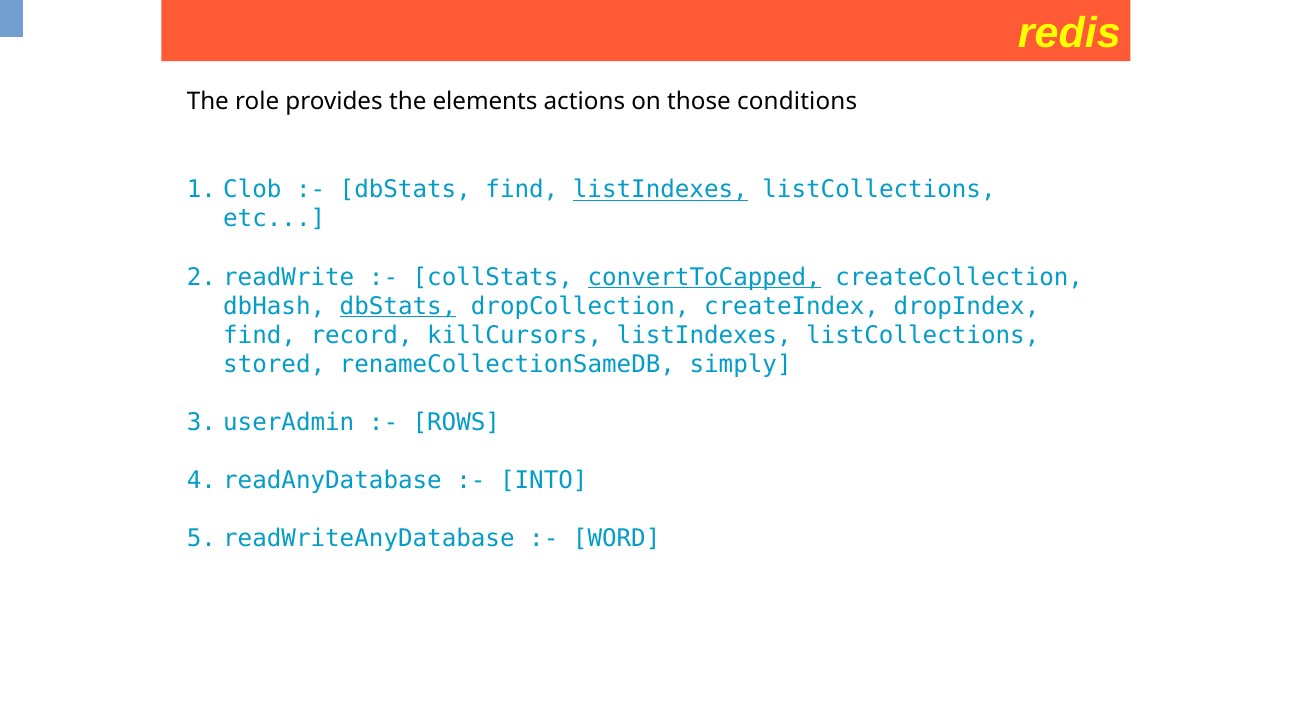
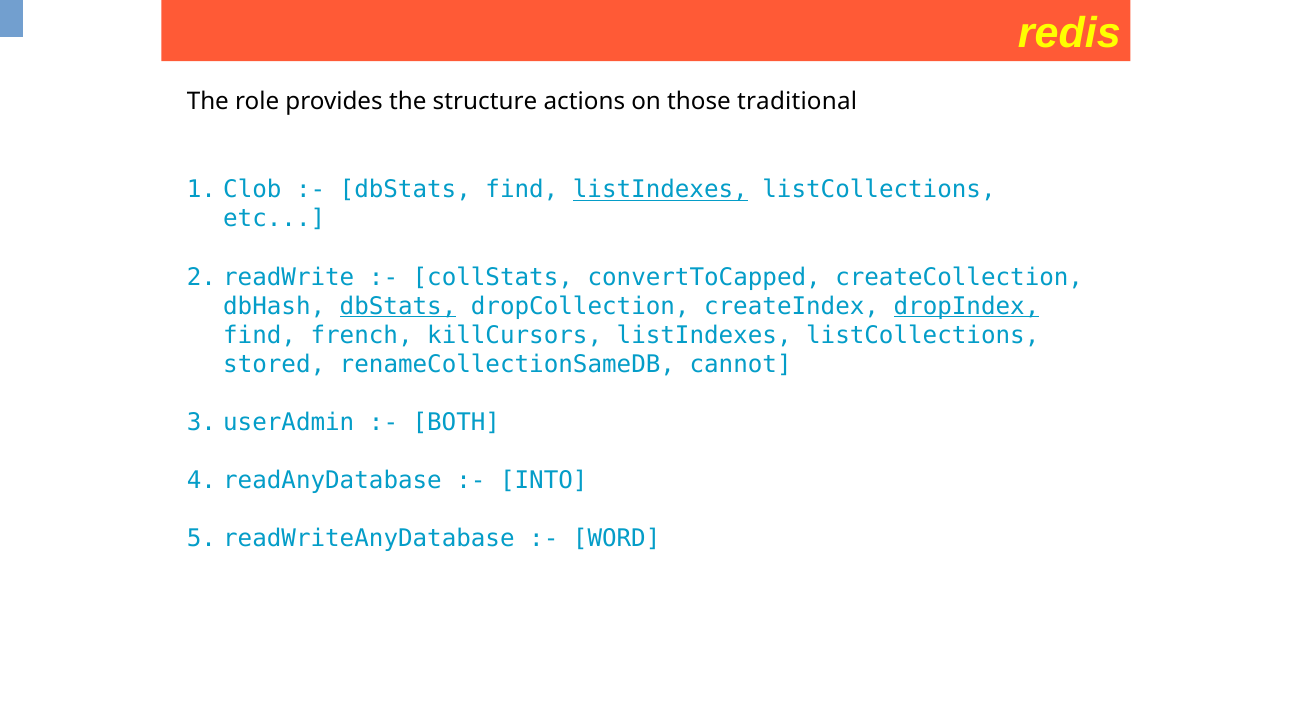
elements: elements -> structure (485, 102)
conditions: conditions -> traditional (797, 102)
convertToCapped underline: present -> none (704, 277)
dropIndex underline: none -> present (967, 306)
record: record -> french (362, 335)
simply: simply -> cannot (741, 364)
ROWS: ROWS -> BOTH (456, 422)
